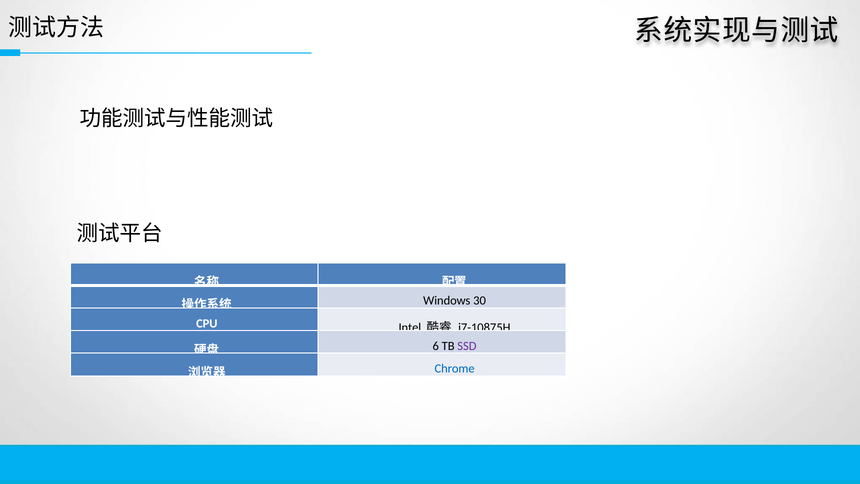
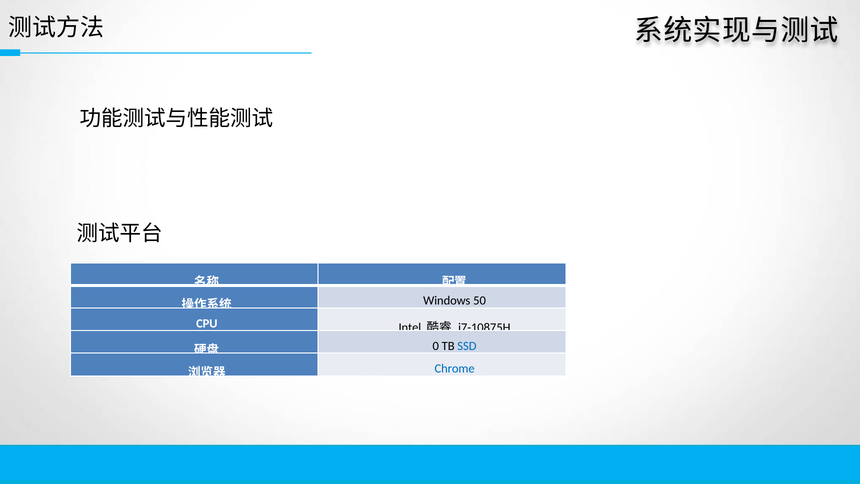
30: 30 -> 50 (480, 301)
6: 6 -> 0 (436, 346)
SSD colour: purple -> blue (467, 346)
